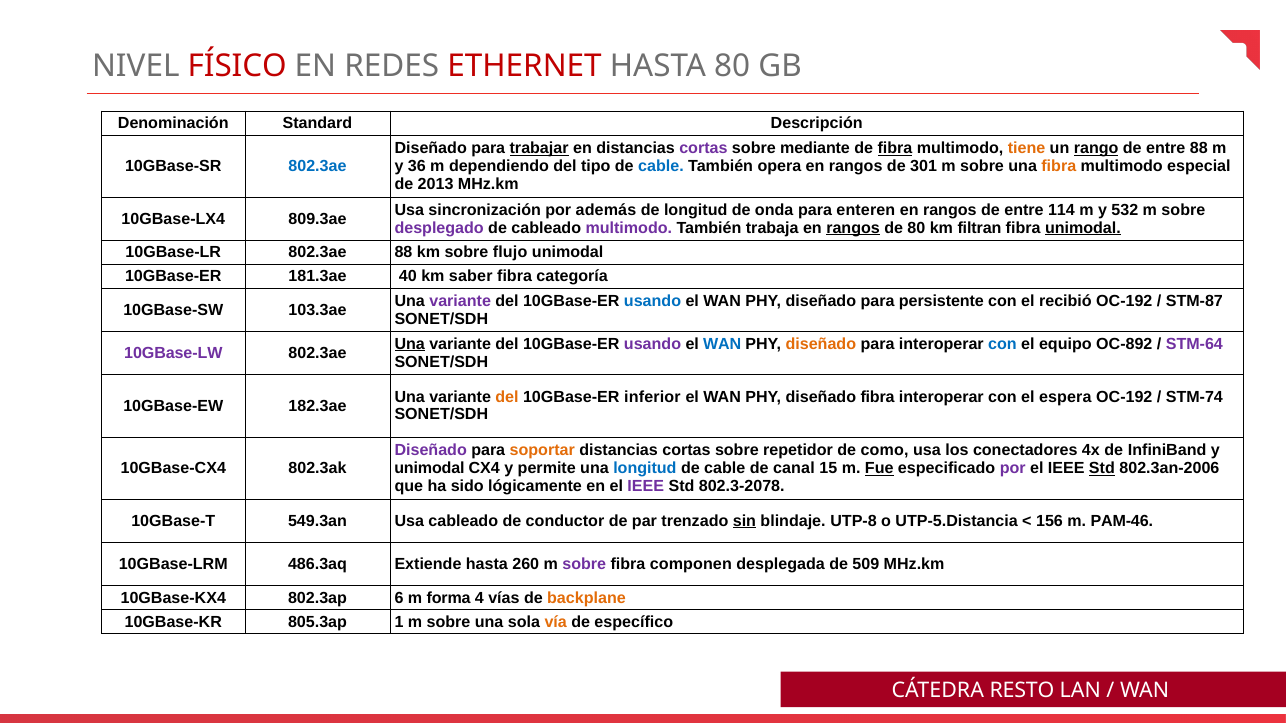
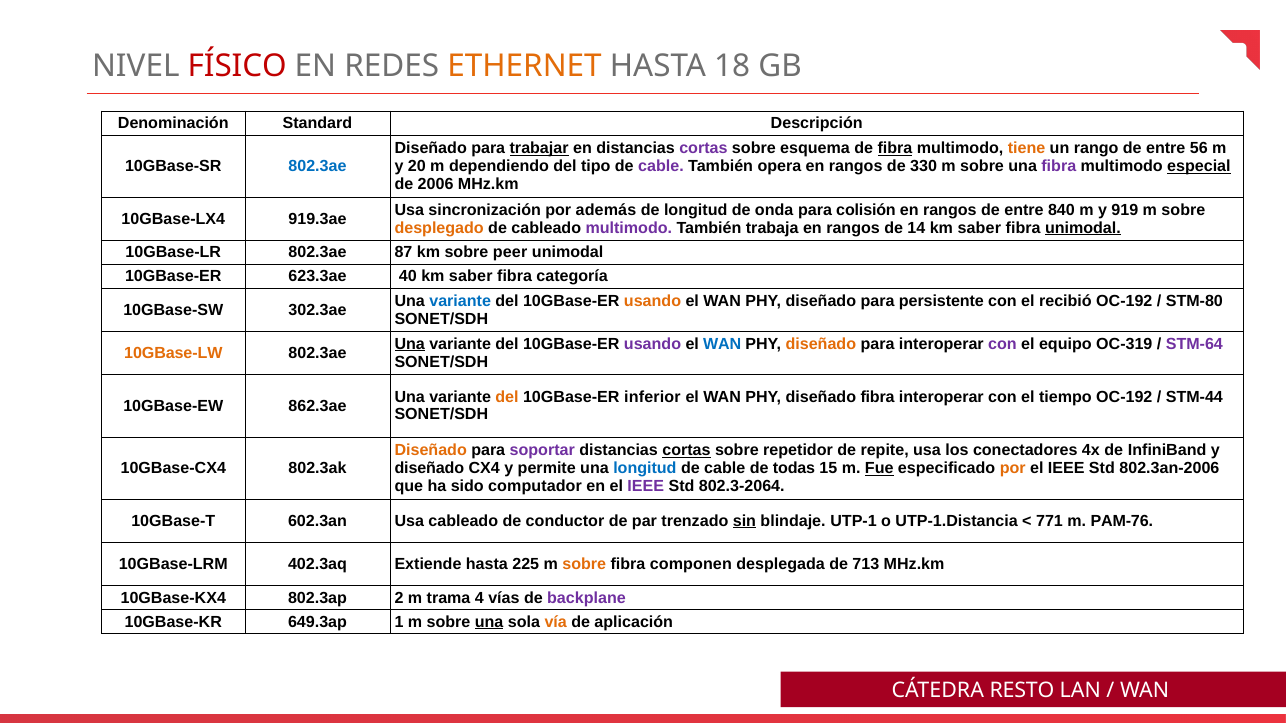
ETHERNET colour: red -> orange (525, 67)
HASTA 80: 80 -> 18 (732, 67)
mediante: mediante -> esquema (815, 149)
rango underline: present -> none (1096, 149)
entre 88: 88 -> 56 (1199, 149)
36: 36 -> 20 (417, 166)
cable colour: blue -> purple (661, 166)
301: 301 -> 330 (924, 166)
fibra colour: orange -> purple (1059, 166)
especial underline: none -> present (1199, 166)
2013: 2013 -> 2006 (436, 184)
enteren: enteren -> colisión (866, 210)
114: 114 -> 840 (1061, 210)
532: 532 -> 919 (1125, 210)
809.3ae: 809.3ae -> 919.3ae (317, 219)
desplegado colour: purple -> orange (439, 228)
rangos underline: present -> none (853, 228)
de 80: 80 -> 14 (916, 228)
filtran: filtran -> saber (979, 228)
802.3ae 88: 88 -> 87 (403, 253)
flujo: flujo -> peer (510, 253)
181.3ae: 181.3ae -> 623.3ae (317, 276)
variante colour: purple -> blue (460, 301)
usando colour: blue -> orange (653, 301)
STM-87: STM-87 -> STM-80 (1194, 301)
103.3ae: 103.3ae -> 302.3ae (317, 310)
con colour: blue -> purple (1003, 344)
OC-892: OC-892 -> OC-319 (1124, 344)
10GBase‑LW colour: purple -> orange (173, 353)
espera: espera -> tiempo (1065, 397)
STM-74: STM-74 -> STM-44 (1194, 397)
182.3ae: 182.3ae -> 862.3ae (317, 406)
Diseñado colour: purple -> orange (431, 451)
soportar colour: orange -> purple (542, 451)
cortas underline: none -> present (686, 451)
como: como -> repite (885, 451)
unimodal: unimodal -> diseñado (429, 468)
canal: canal -> todas (794, 468)
por colour: purple -> orange (1013, 468)
Std underline: present -> none (1102, 468)
lógicamente: lógicamente -> computador (535, 486)
802.3-2078: 802.3-2078 -> 802.3-2064 (742, 486)
549.3an: 549.3an -> 602.3an (317, 521)
UTP-8: UTP-8 -> UTP-1 (854, 521)
UTP-5.Distancia: UTP-5.Distancia -> UTP-1.Distancia (957, 521)
156: 156 -> 771 (1049, 521)
PAM-46: PAM-46 -> PAM-76 (1122, 521)
486.3aq: 486.3aq -> 402.3aq (317, 565)
260: 260 -> 225 (526, 565)
sobre colour: purple -> orange (584, 565)
509: 509 -> 713 (866, 565)
6: 6 -> 2 (399, 598)
forma: forma -> trama (449, 598)
backplane colour: orange -> purple (586, 598)
805.3ap: 805.3ap -> 649.3ap (317, 622)
una underline: none -> present (489, 622)
específico: específico -> aplicación (634, 622)
